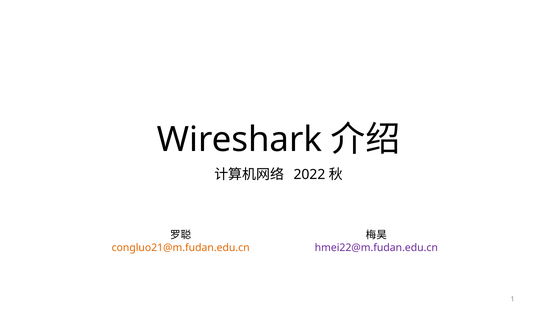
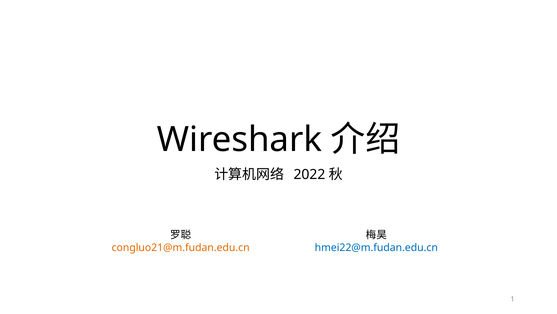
hmei22@m.fudan.edu.cn colour: purple -> blue (376, 247)
